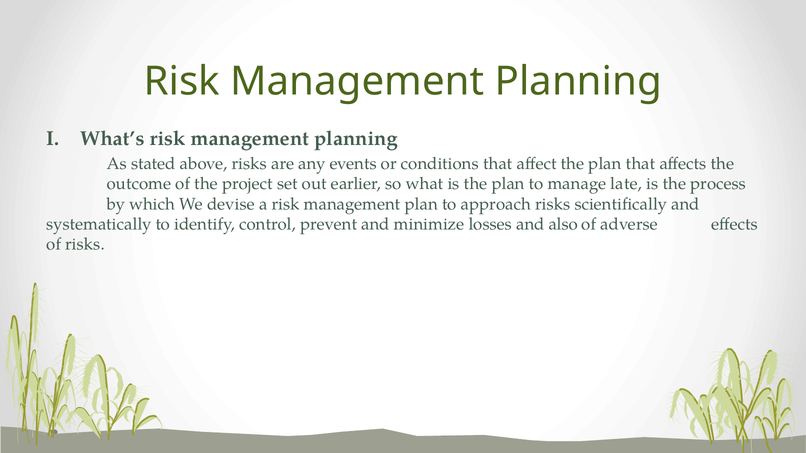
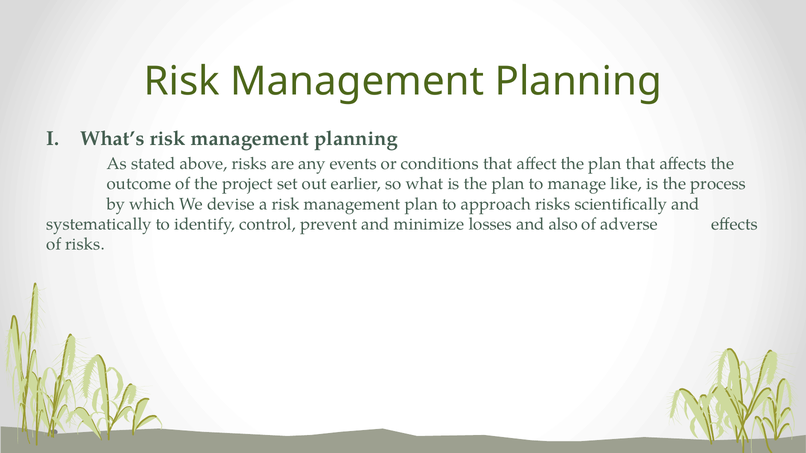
late: late -> like (626, 184)
